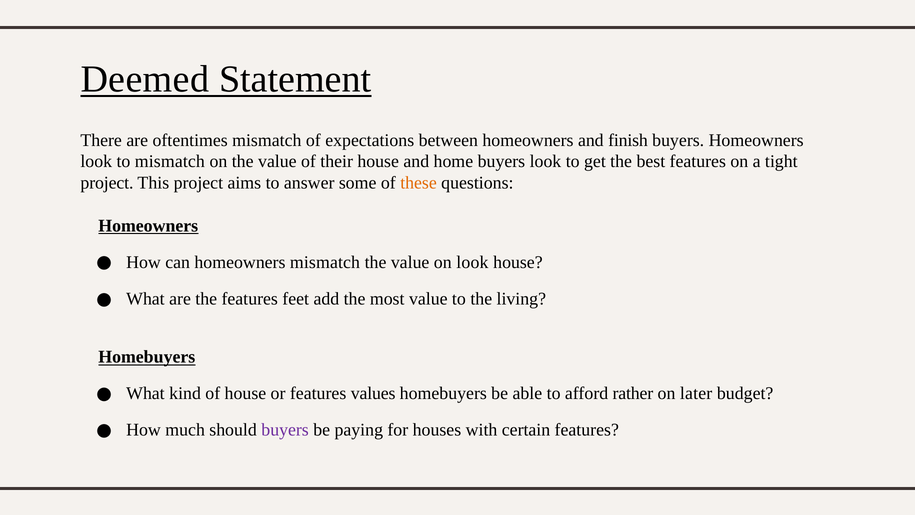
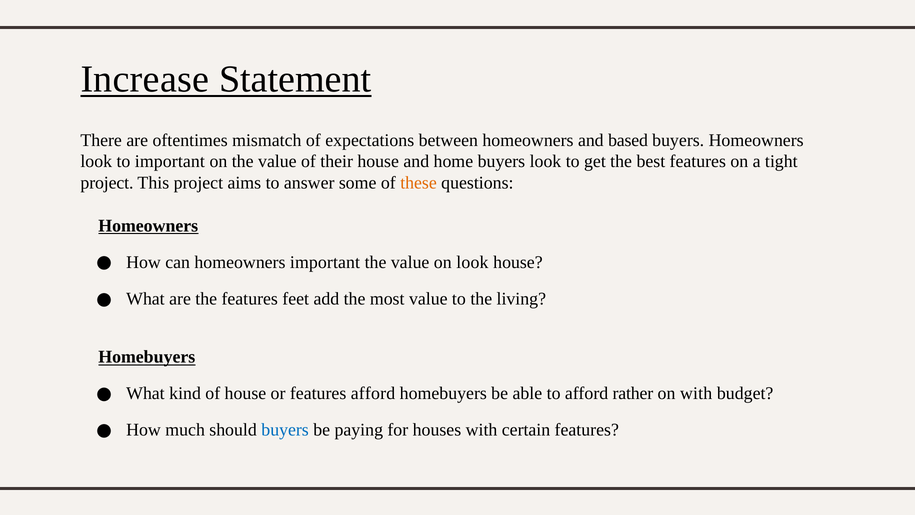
Deemed: Deemed -> Increase (145, 79)
finish: finish -> based (628, 140)
to mismatch: mismatch -> important (170, 161)
homeowners mismatch: mismatch -> important (325, 262)
features values: values -> afford (373, 393)
on later: later -> with (696, 393)
buyers colour: purple -> blue (285, 430)
